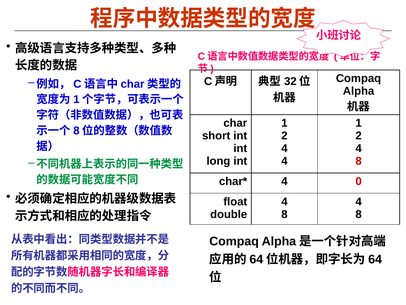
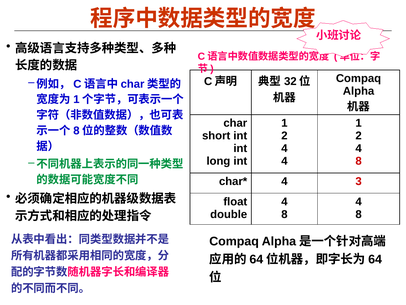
0: 0 -> 3 (359, 181)
